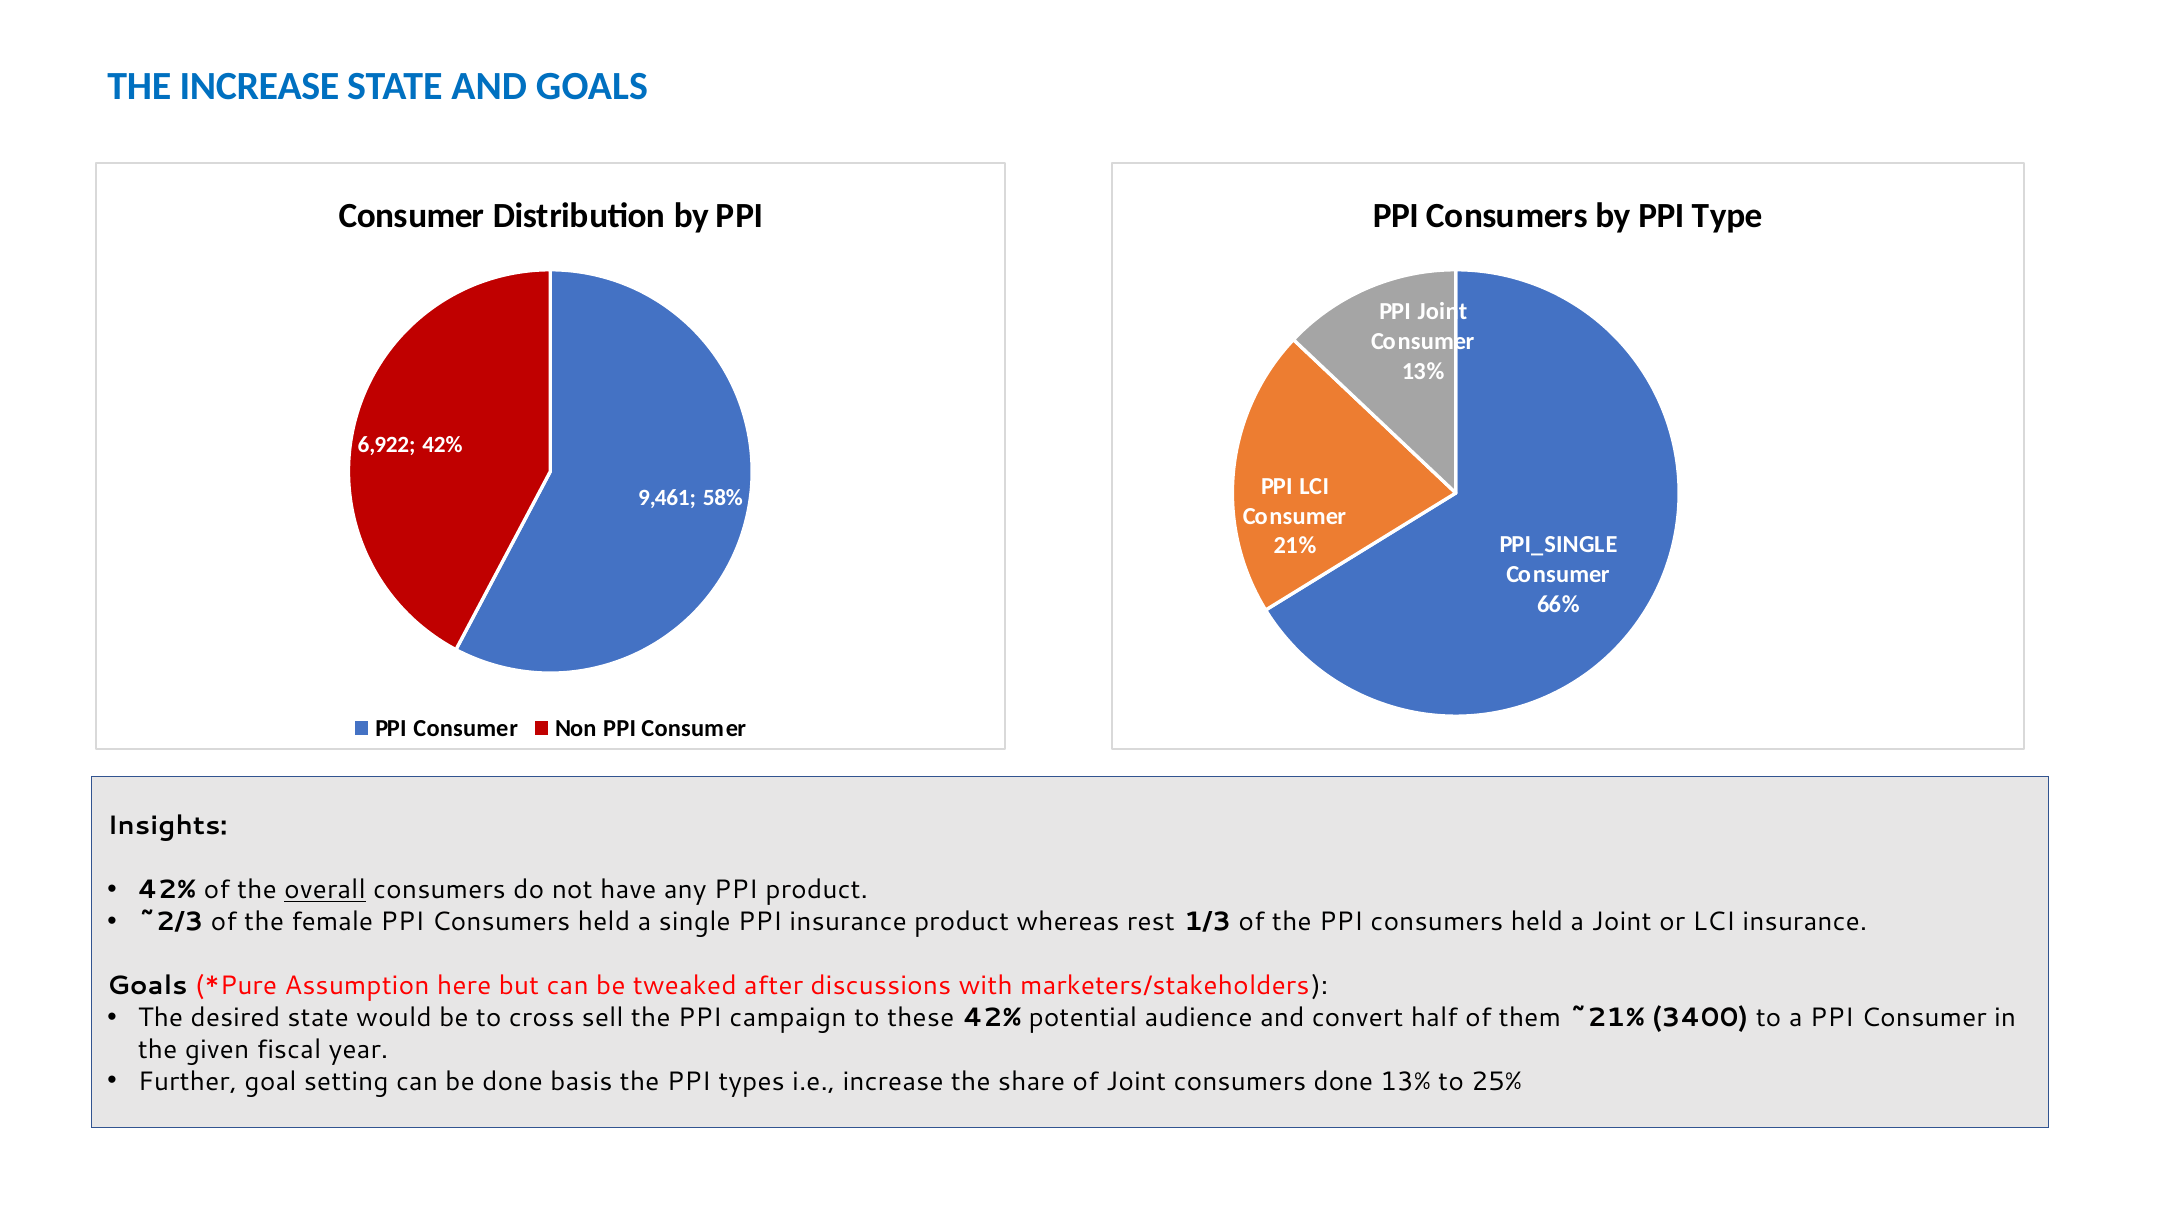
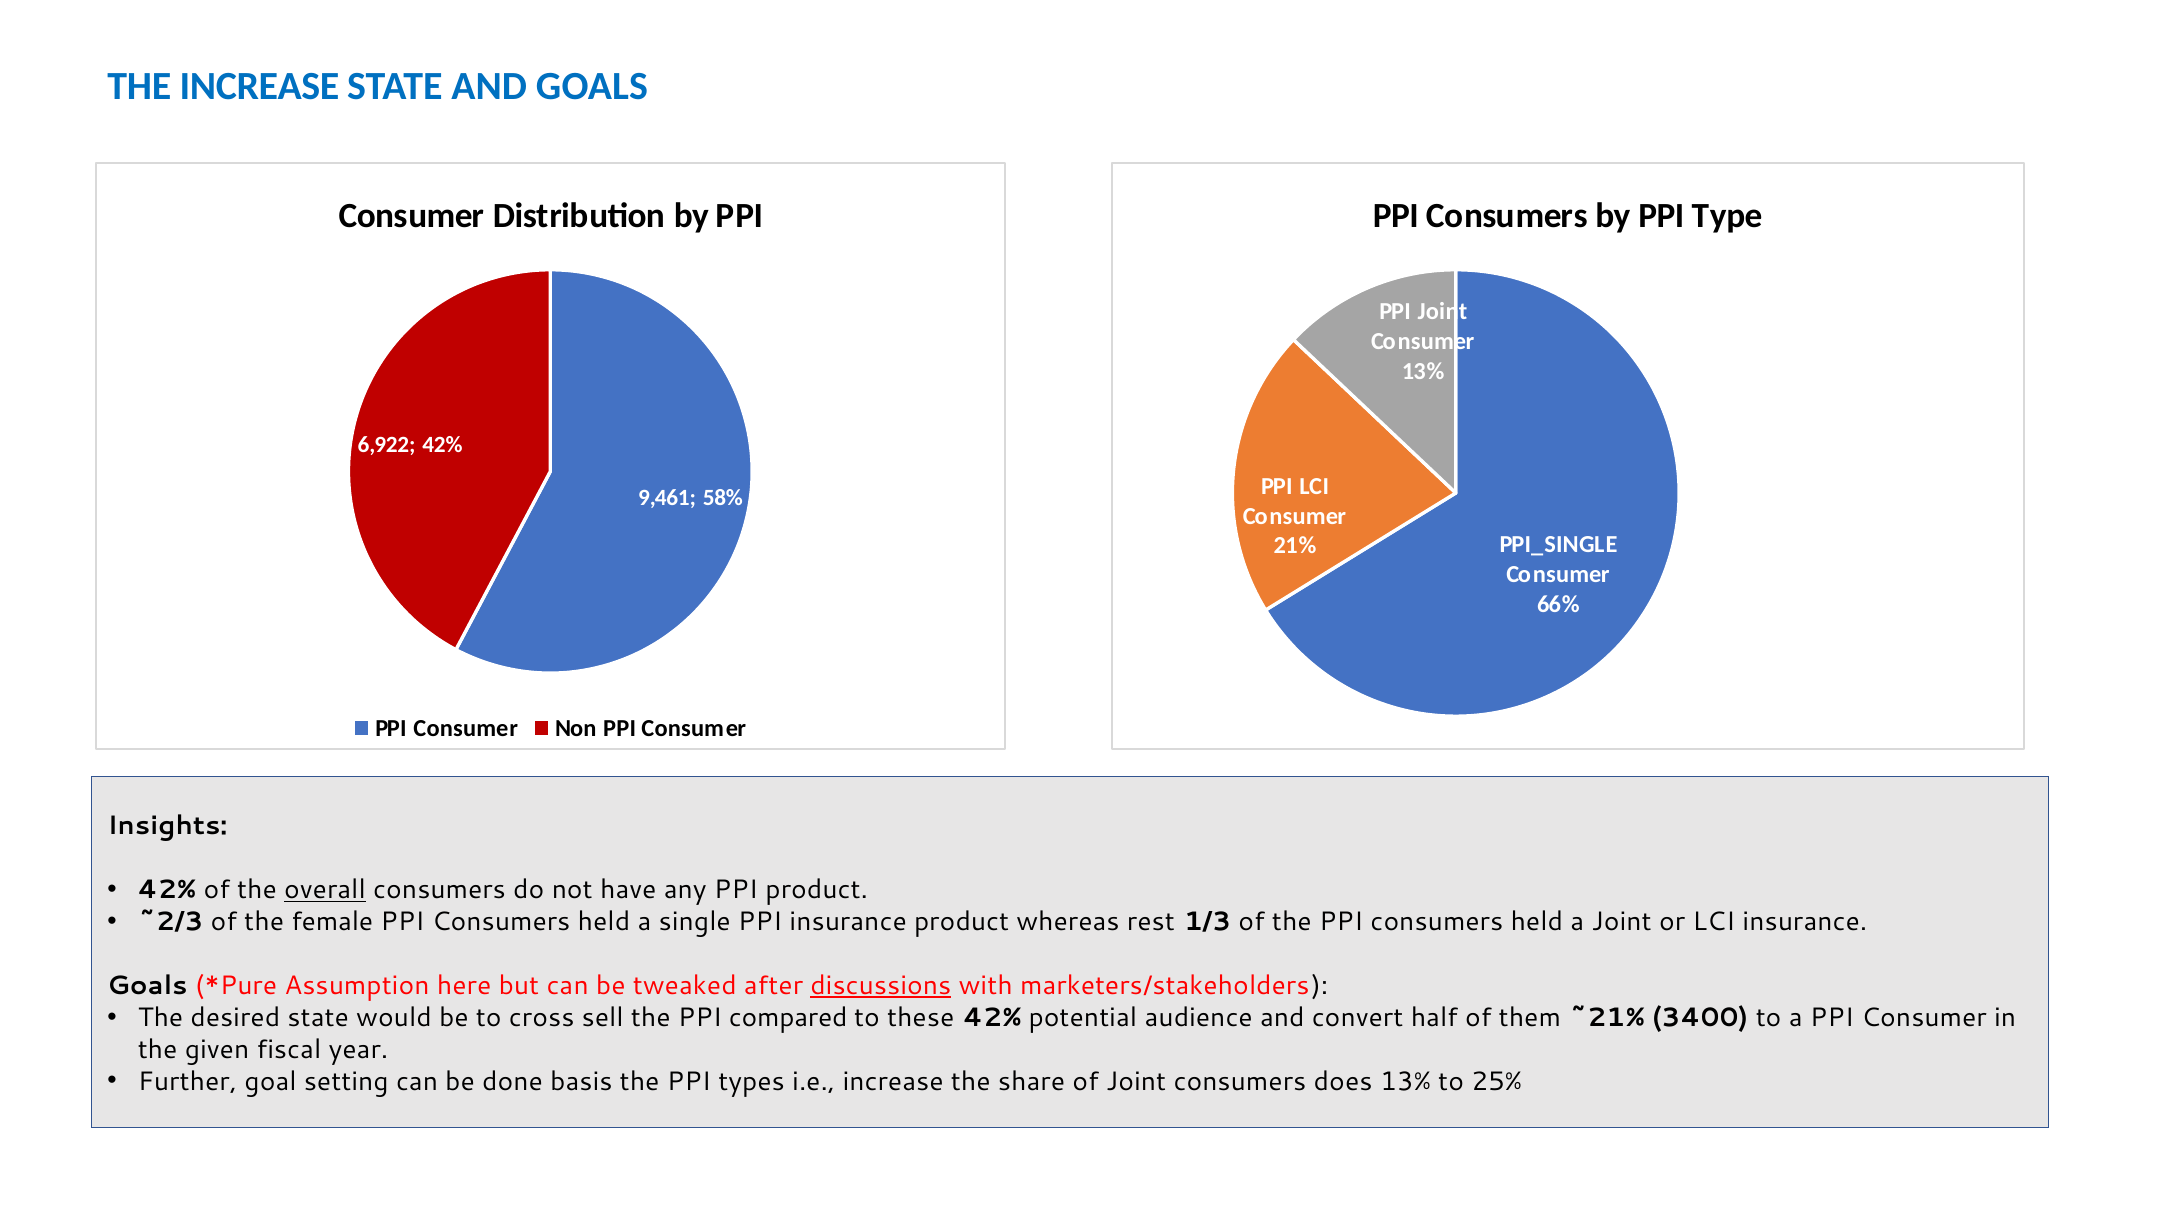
discussions underline: none -> present (881, 985)
campaign: campaign -> compared (788, 1017)
consumers done: done -> does (1343, 1081)
